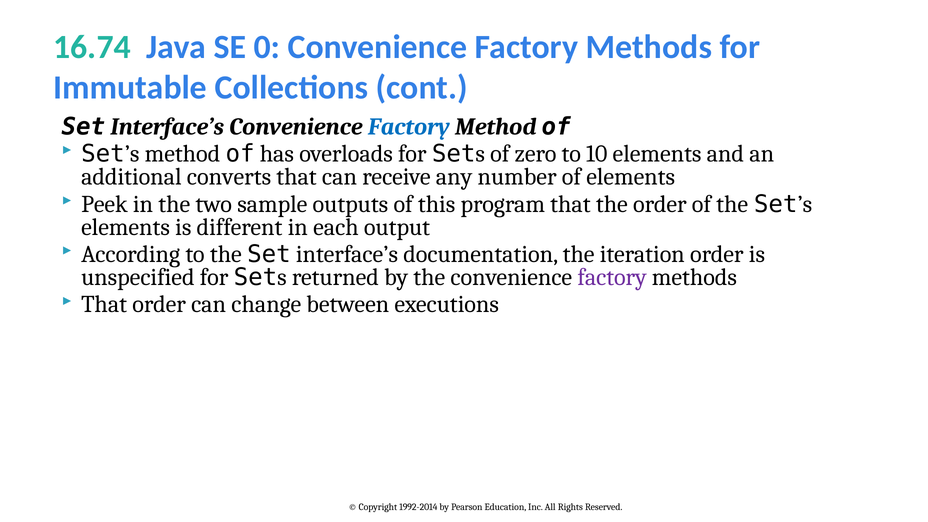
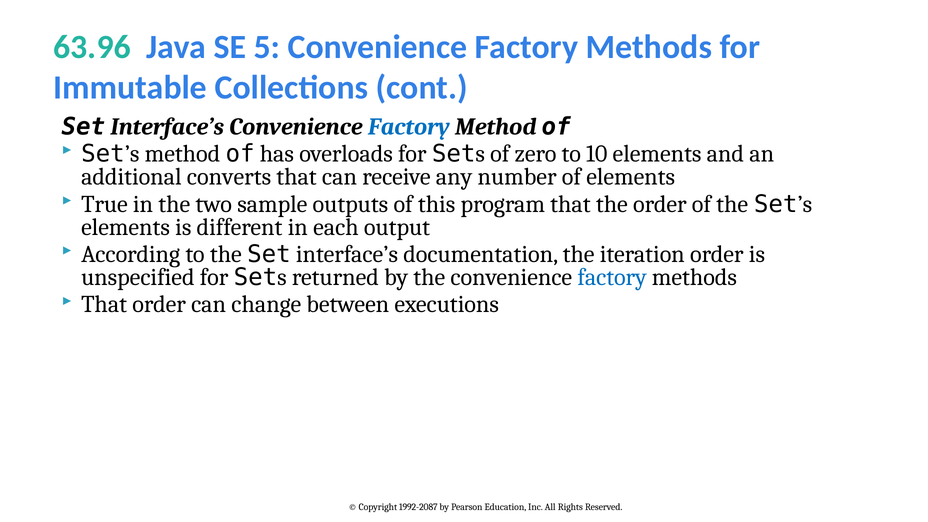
16.74: 16.74 -> 63.96 (92, 47)
0: 0 -> 5 (267, 47)
Peek: Peek -> True (104, 204)
factory colour: purple -> blue (612, 277)
1992-2014: 1992-2014 -> 1992-2087 (418, 507)
